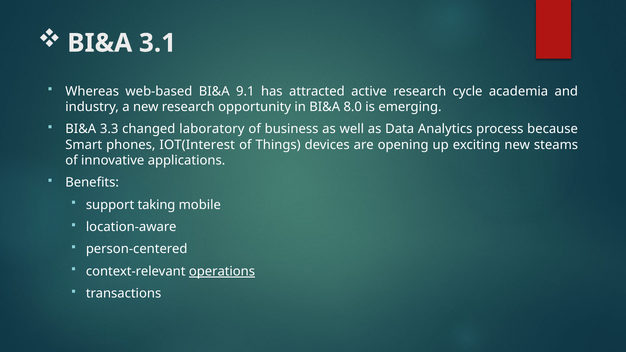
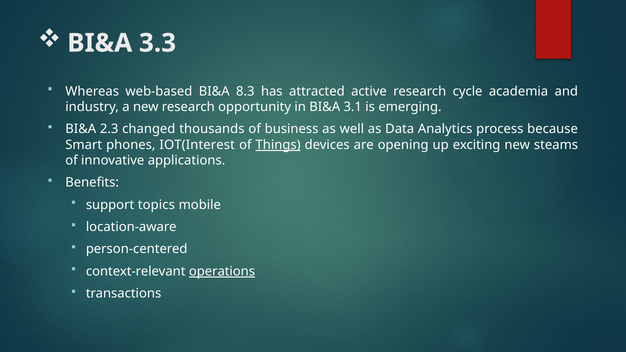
3.1: 3.1 -> 3.3 (158, 43)
9.1: 9.1 -> 8.3 (245, 91)
8.0: 8.0 -> 3.1 (353, 107)
3.3: 3.3 -> 2.3 (109, 129)
laboratory: laboratory -> thousands (212, 129)
Things underline: none -> present (278, 145)
taking: taking -> topics (156, 205)
